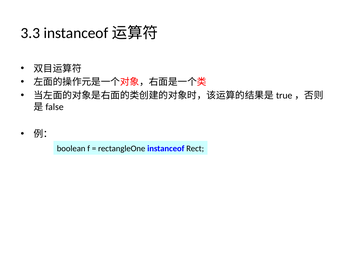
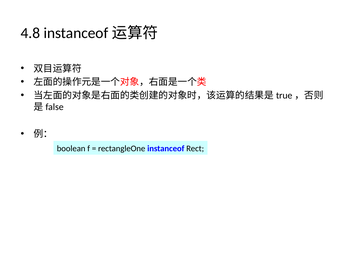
3.3: 3.3 -> 4.8 (30, 33)
